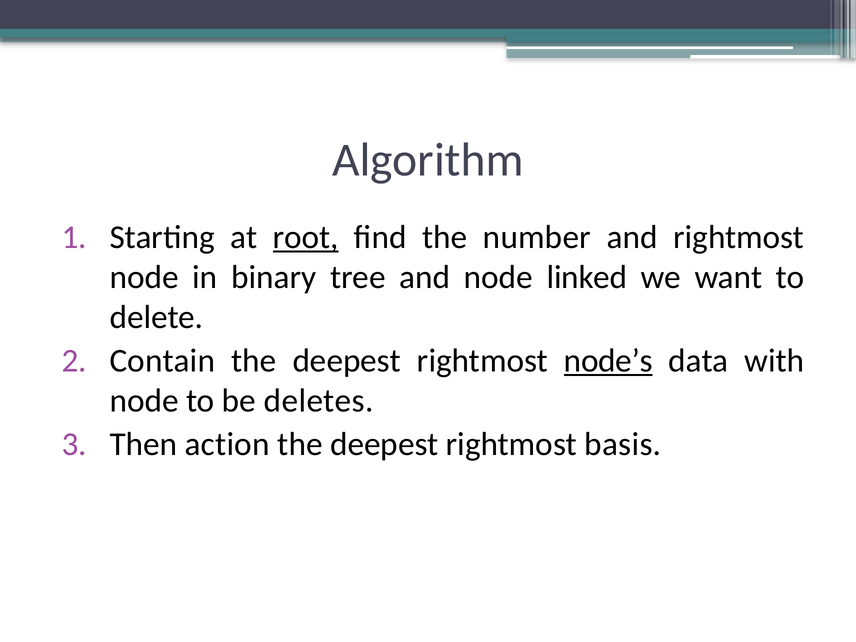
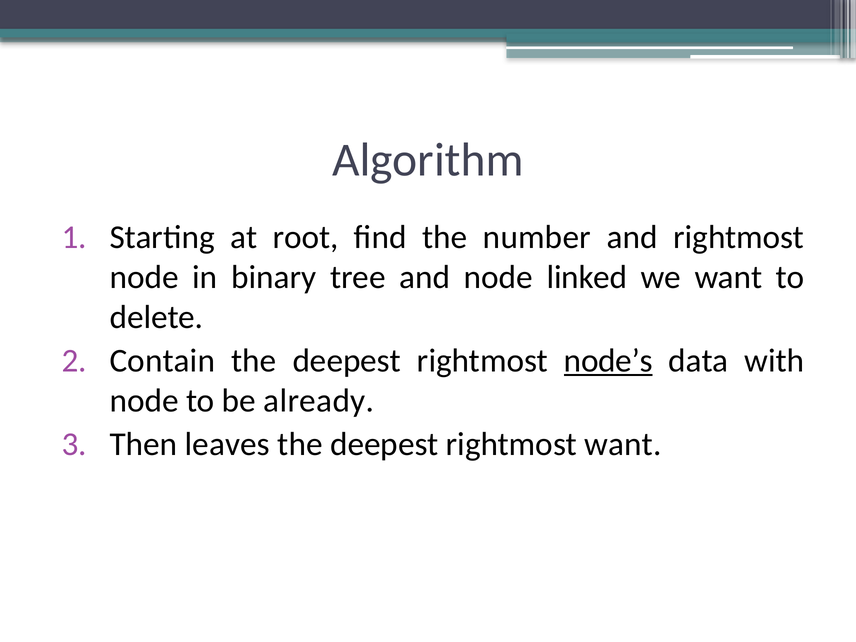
root underline: present -> none (306, 237)
deletes: deletes -> already (319, 401)
action: action -> leaves (227, 444)
rightmost basis: basis -> want (623, 444)
